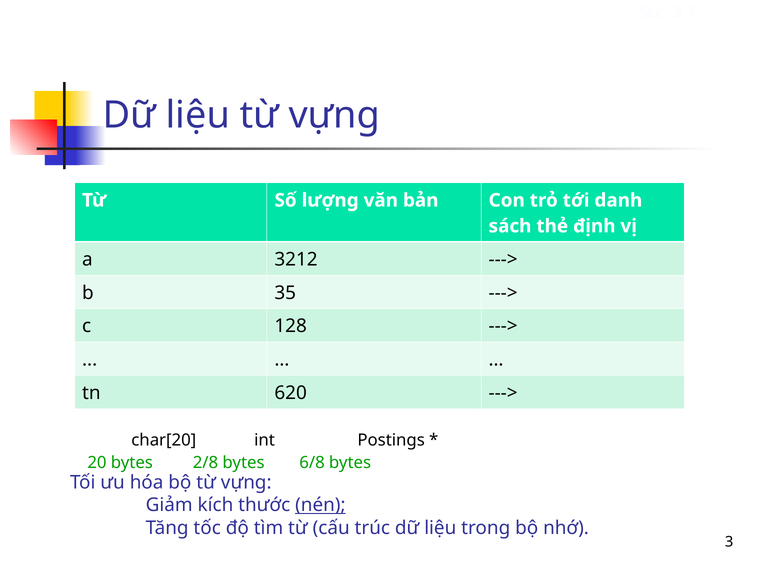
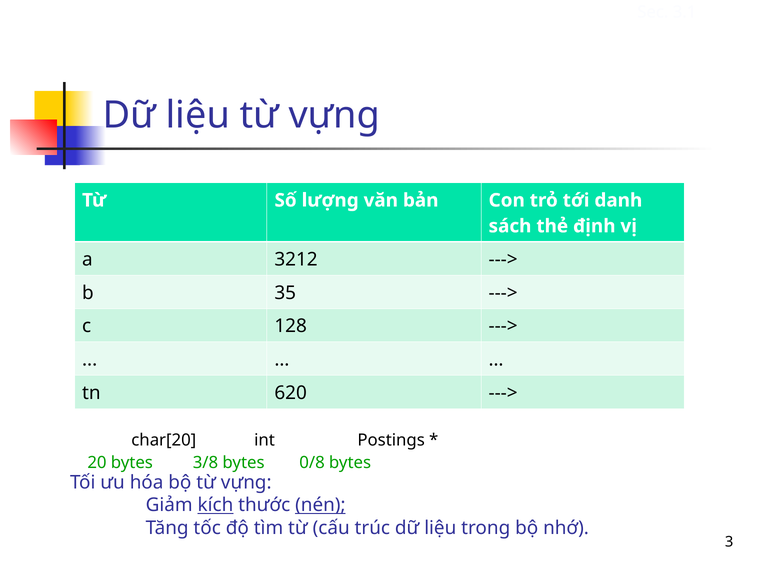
2/8: 2/8 -> 3/8 (205, 463)
6/8: 6/8 -> 0/8 (312, 463)
kích underline: none -> present (215, 505)
